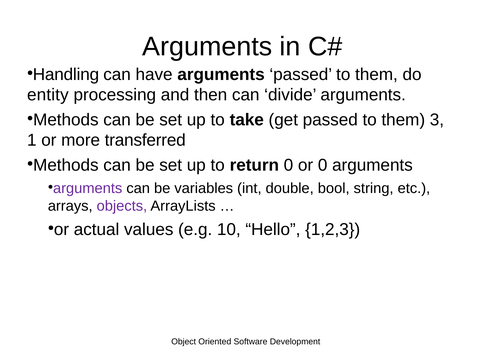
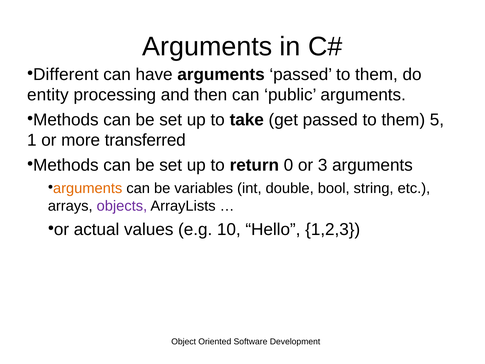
Handling: Handling -> Different (66, 74)
divide: divide -> public (290, 95)
3: 3 -> 5 (437, 120)
or 0: 0 -> 3 (323, 165)
arguments colour: purple -> orange (88, 188)
